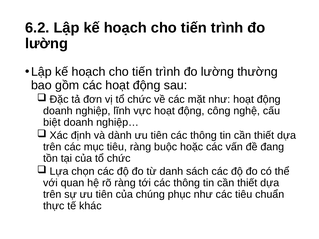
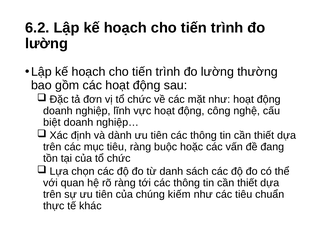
phục: phục -> kiếm (179, 195)
